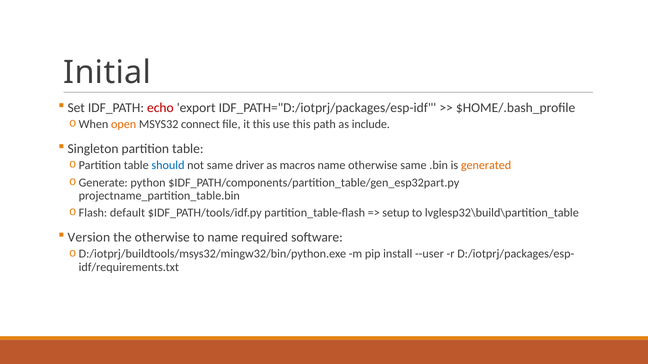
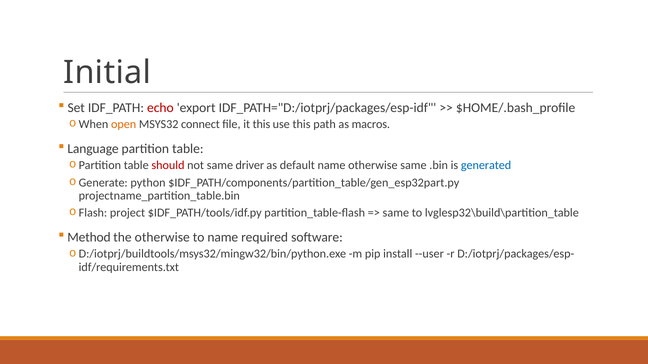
include: include -> macros (371, 124)
Singleton: Singleton -> Language (93, 149)
should colour: blue -> red (168, 166)
macros: macros -> default (297, 166)
generated colour: orange -> blue (486, 166)
default: default -> project (128, 213)
setup: setup -> same (396, 213)
Version: Version -> Method (89, 238)
